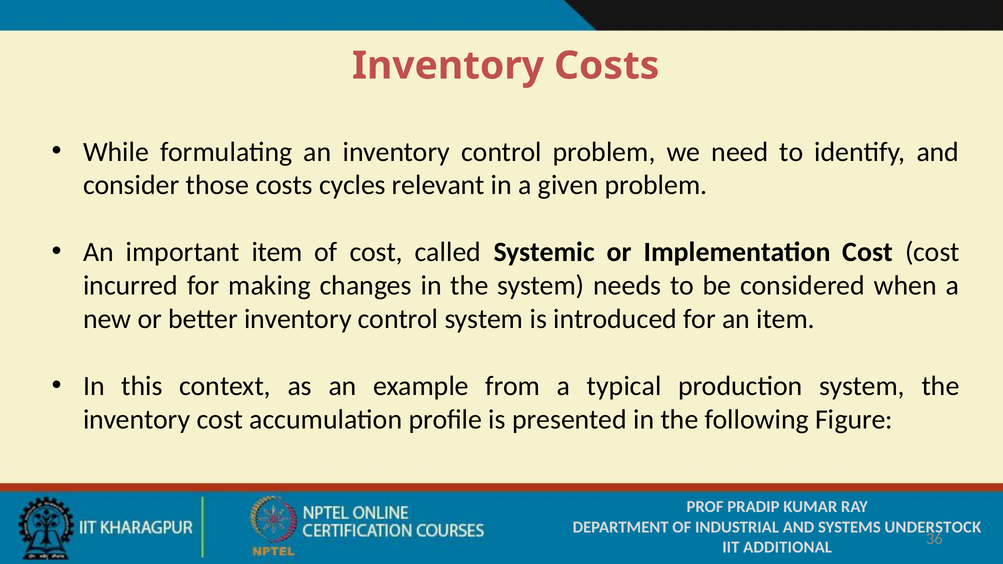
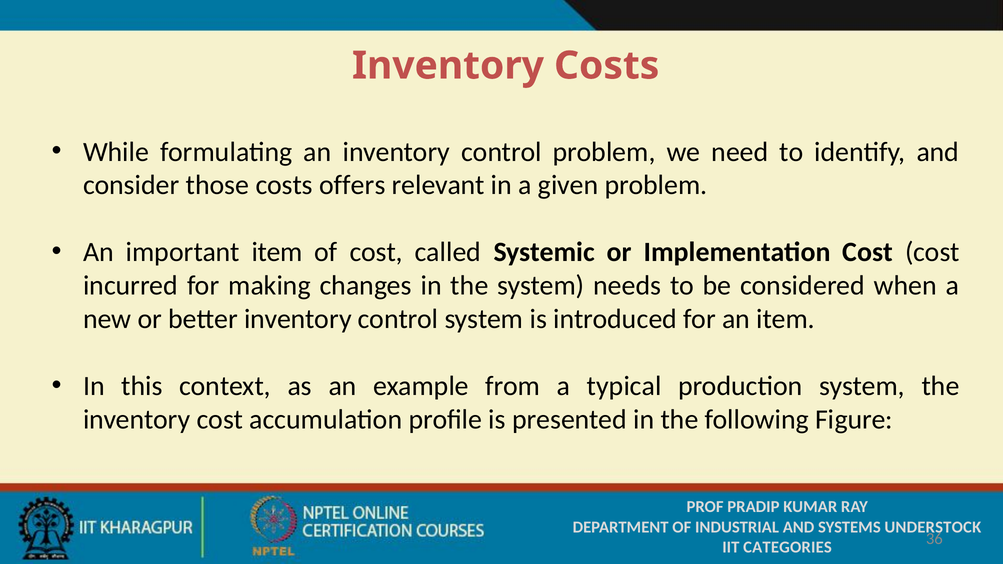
cycles: cycles -> offers (352, 185)
ADDITIONAL: ADDITIONAL -> CATEGORIES (788, 547)
